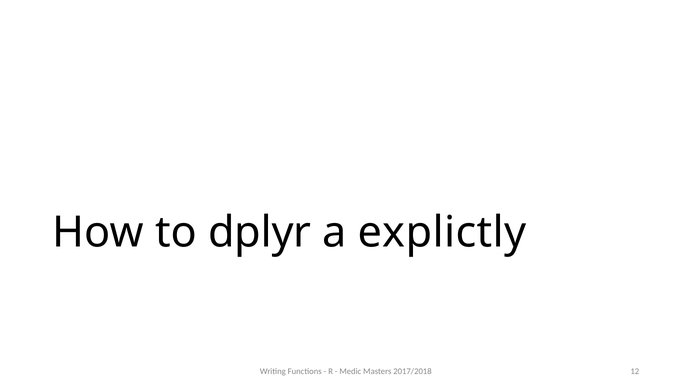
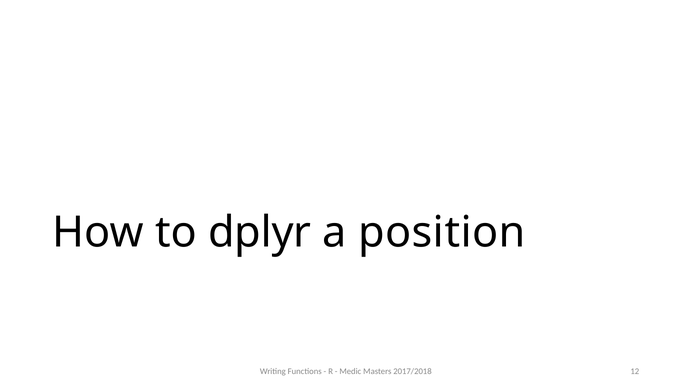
explictly: explictly -> position (442, 233)
